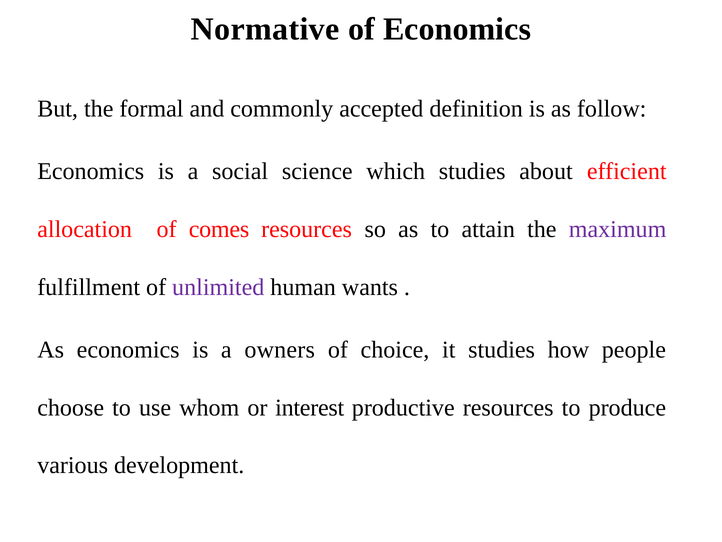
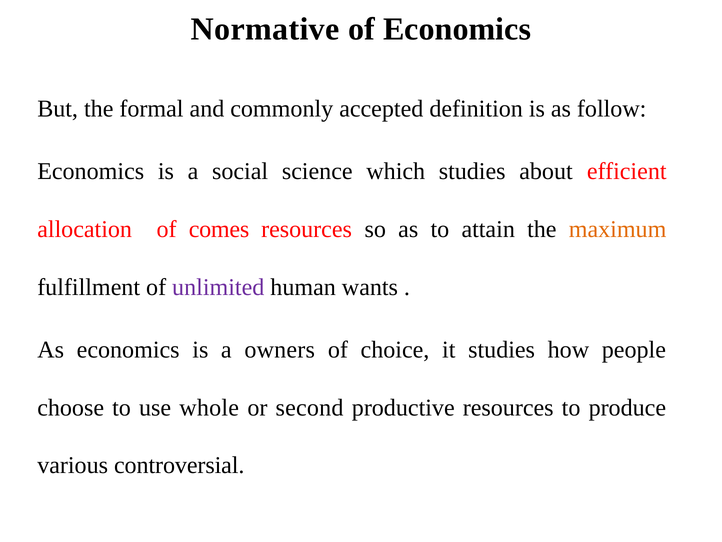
maximum colour: purple -> orange (618, 229)
whom: whom -> whole (209, 407)
interest: interest -> second (310, 407)
development: development -> controversial (179, 465)
